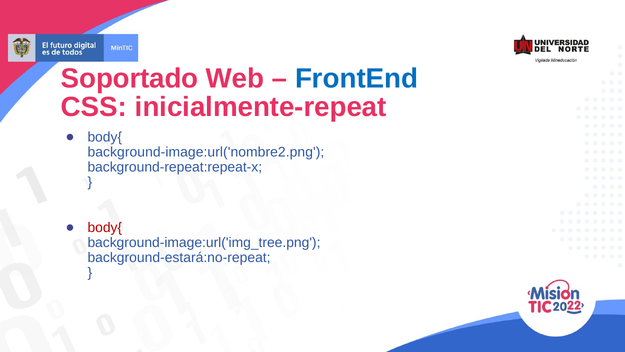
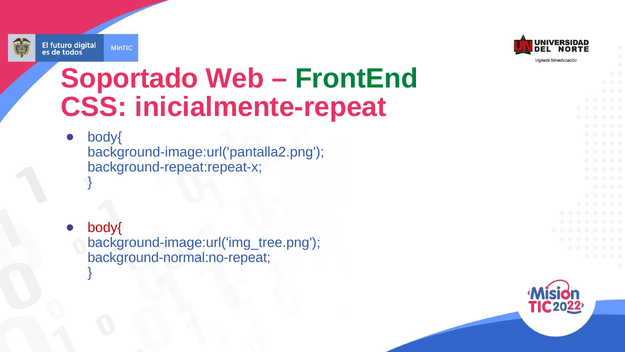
FrontEnd colour: blue -> green (357, 79)
background-image:url('nombre2.png: background-image:url('nombre2.png -> background-image:url('pantalla2.png (206, 152)
background-estará:no-repeat: background-estará:no-repeat -> background-normal:no-repeat (179, 258)
